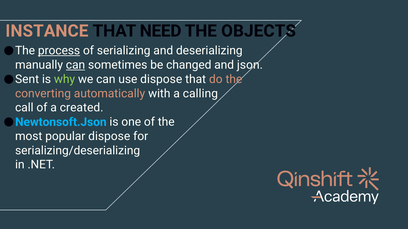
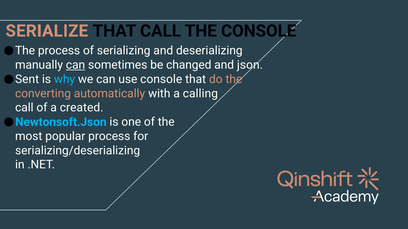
INSTANCE: INSTANCE -> SERIALIZE (47, 31)
THAT NEED: NEED -> CALL (160, 31)
THE OBJECTS: OBJECTS -> CONSOLE (259, 31)
process underline: present -> none (59, 51)
why colour: light green -> light blue (65, 79)
use dispose: dispose -> console (161, 79)
popular dispose: dispose -> process (109, 137)
